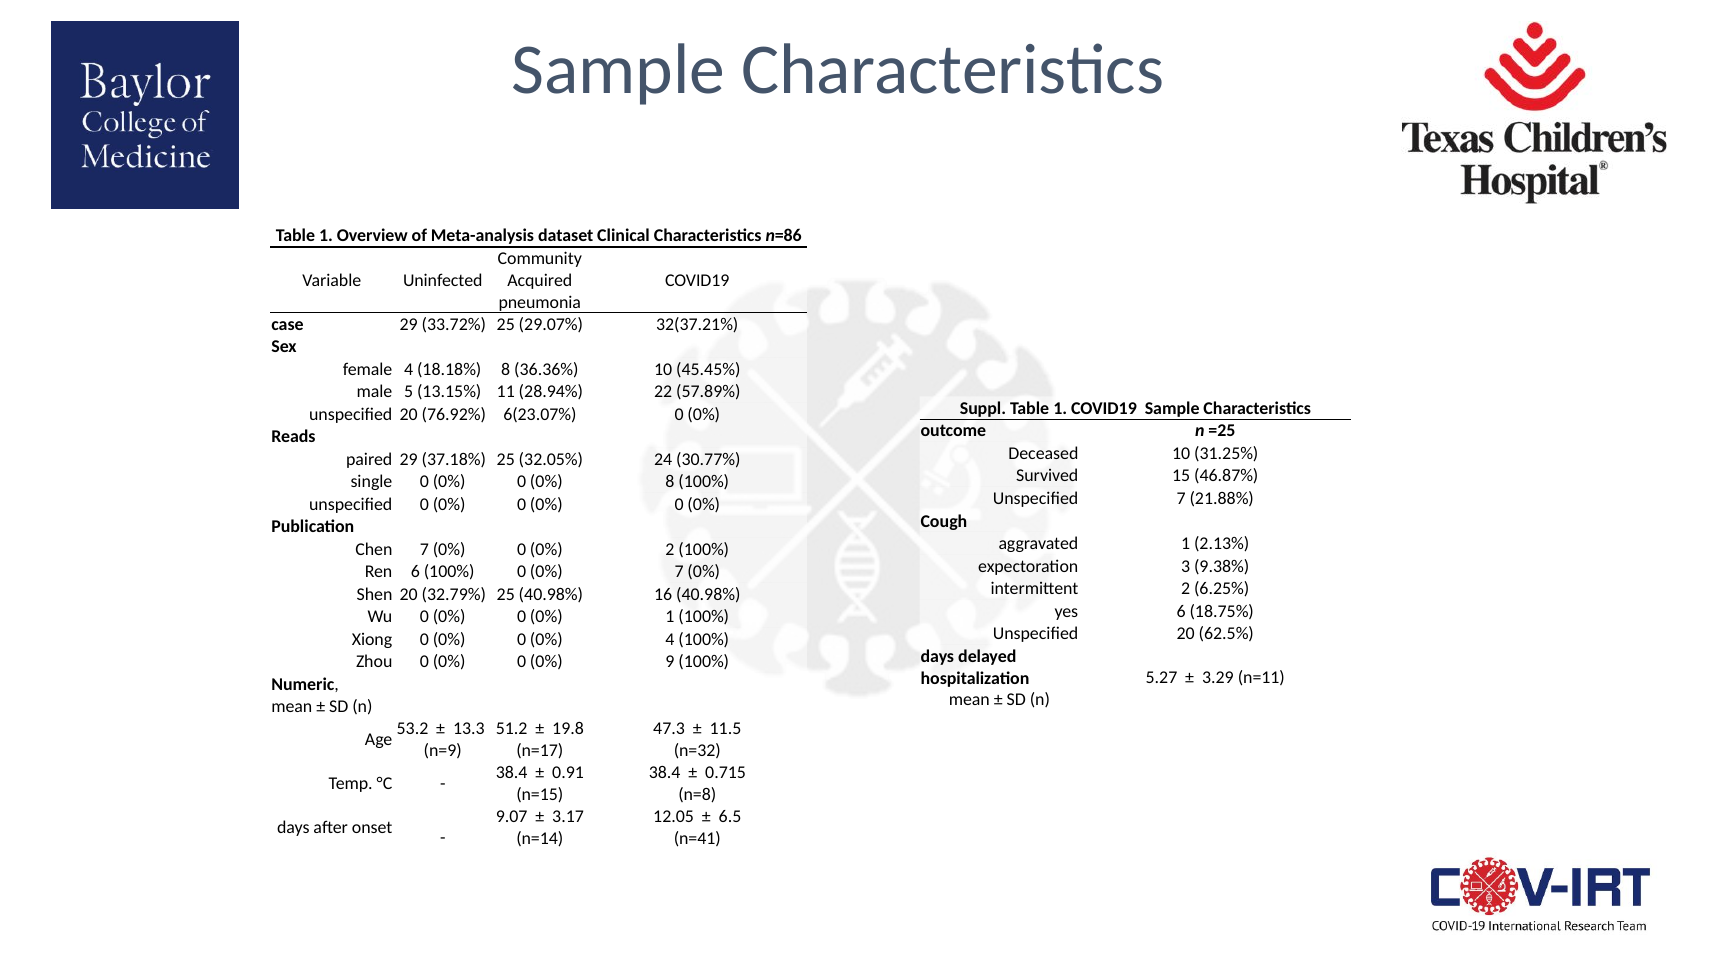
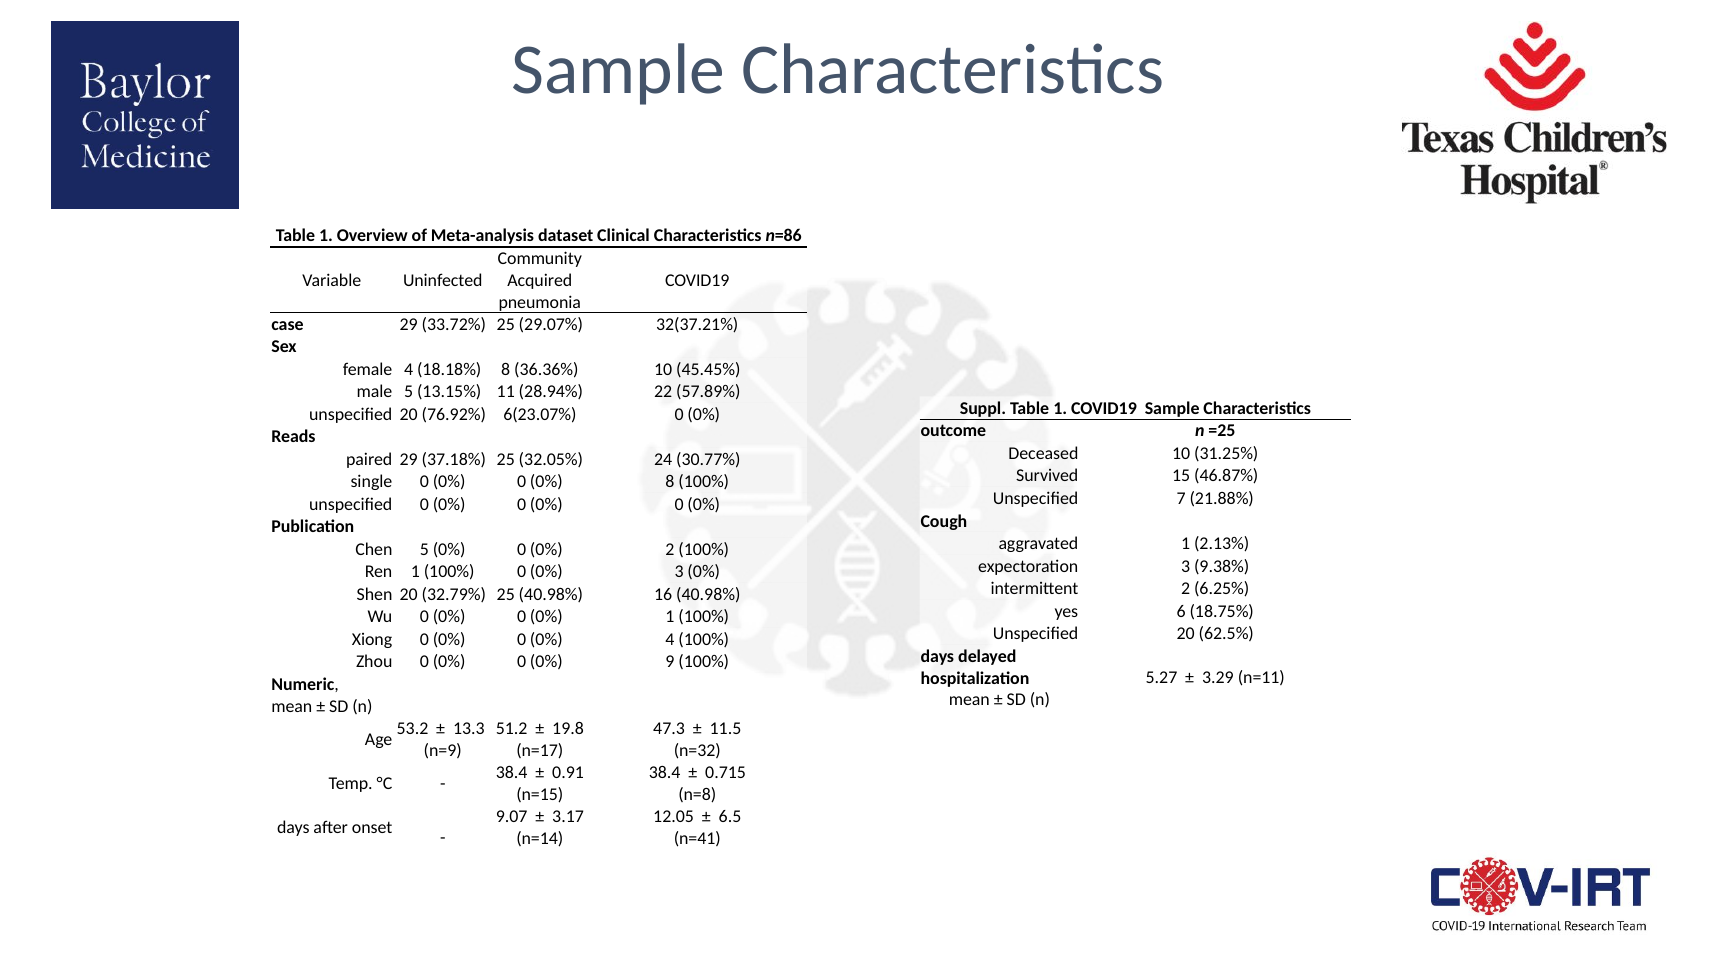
Chen 7: 7 -> 5 (425, 550)
Ren 6: 6 -> 1 (415, 572)
0% 7: 7 -> 3 (679, 572)
